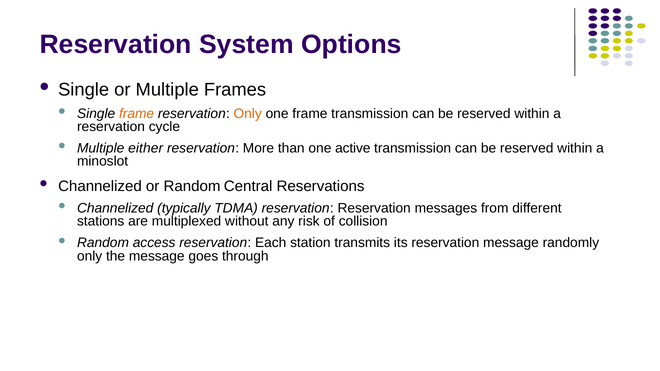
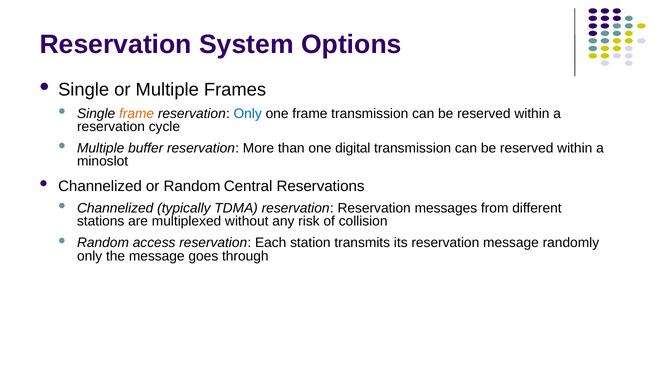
Only colour: orange -> blue (248, 114)
either: either -> buffer (146, 148)
active: active -> digital (353, 148)
